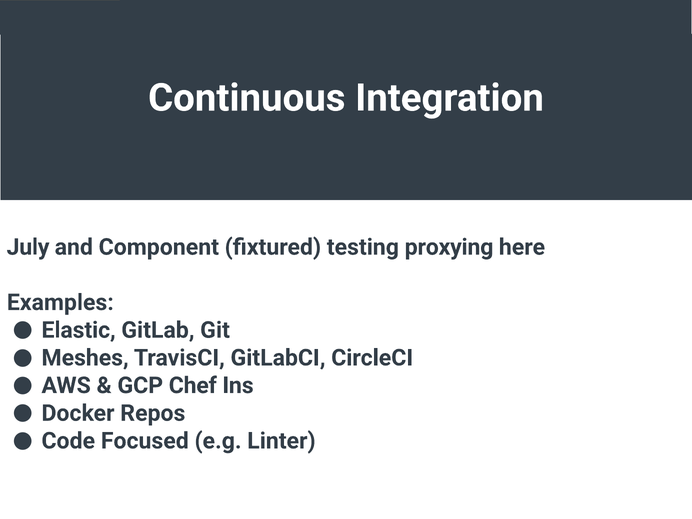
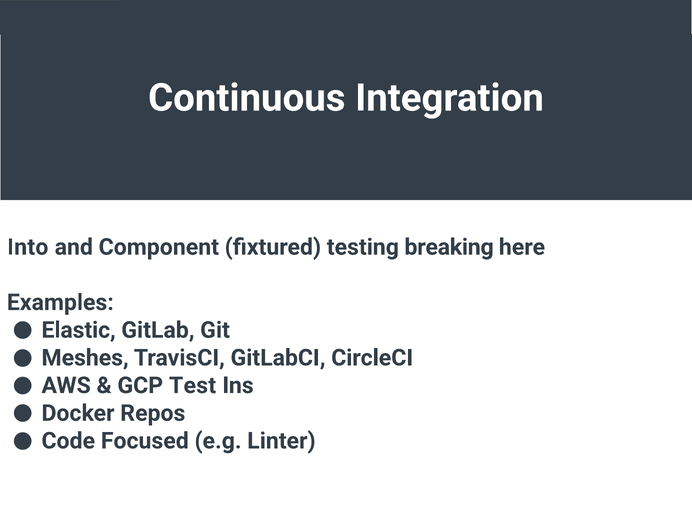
July: July -> Into (28, 247)
proxying: proxying -> breaking (449, 247)
Chef: Chef -> Test (193, 385)
